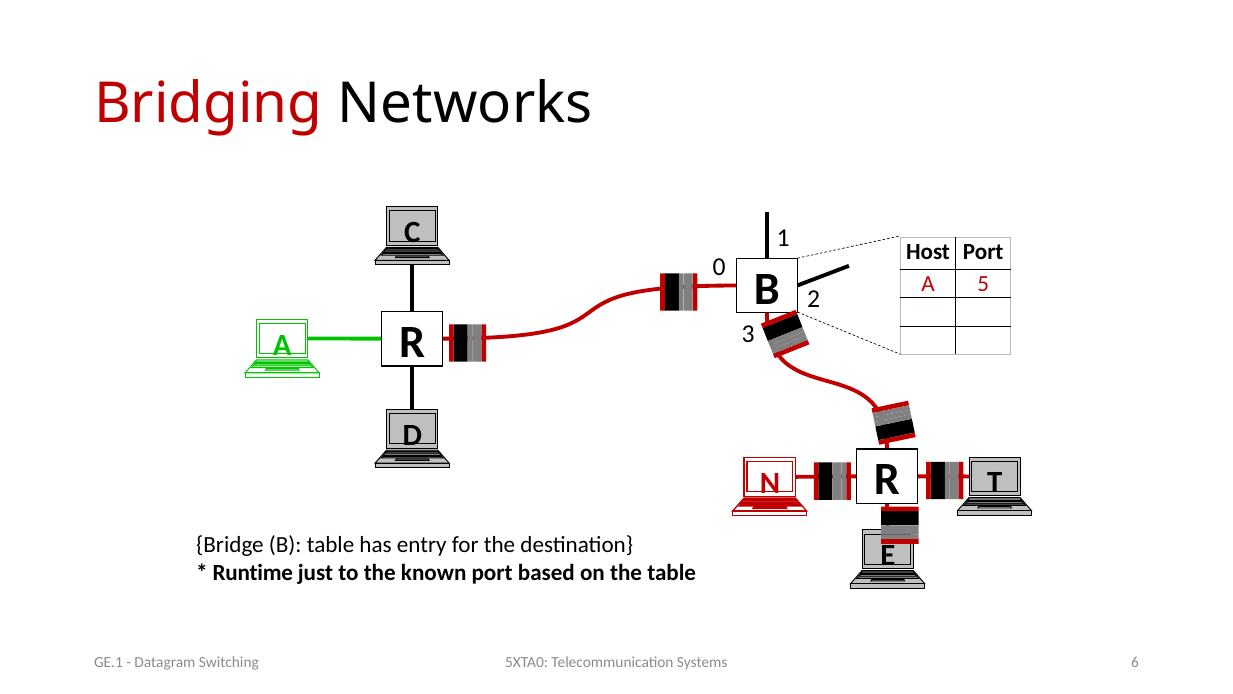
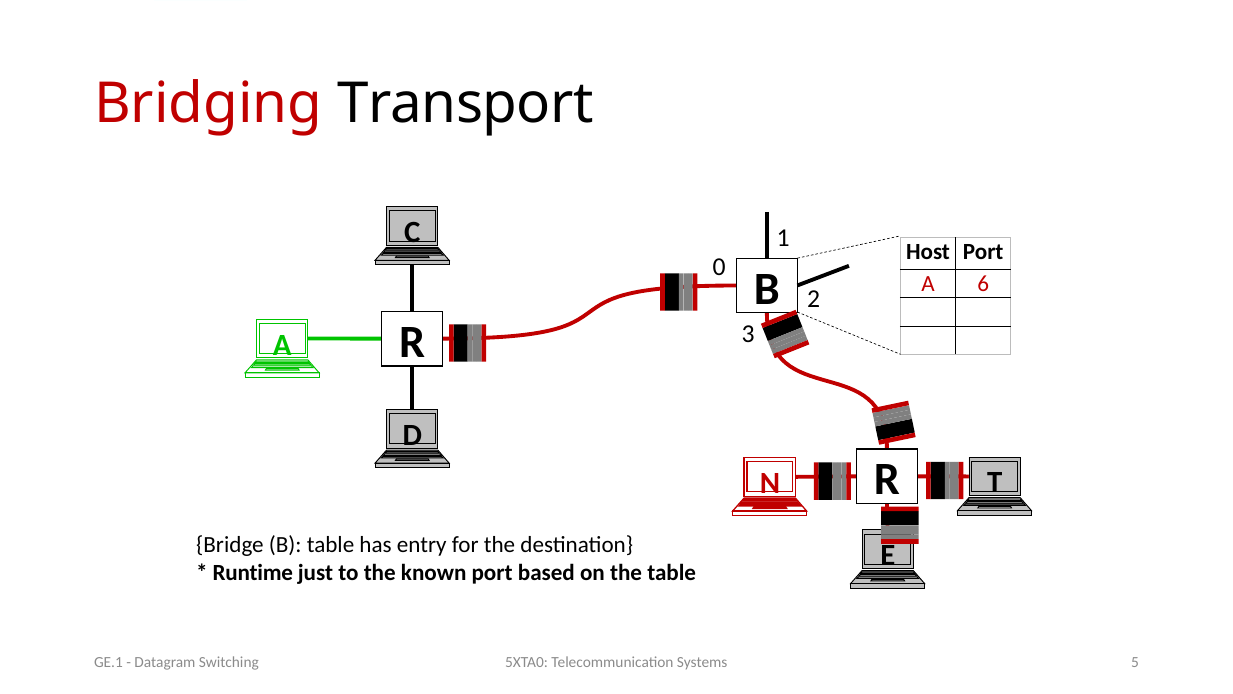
Networks: Networks -> Transport (465, 104)
5: 5 -> 6 (983, 284)
6: 6 -> 5 (1135, 662)
